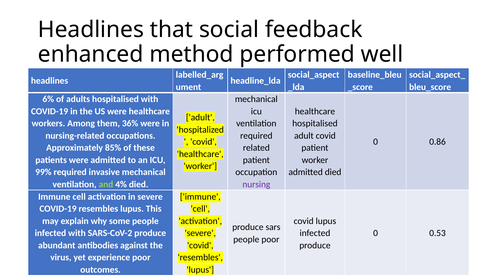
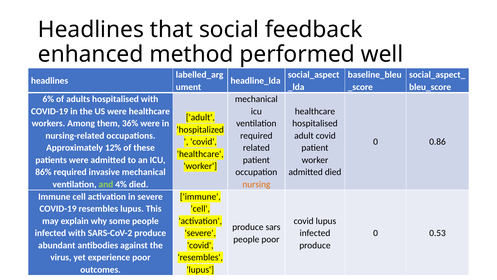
85%: 85% -> 12% (113, 148)
99%: 99% -> 86% (43, 172)
nursing colour: purple -> orange (256, 184)
